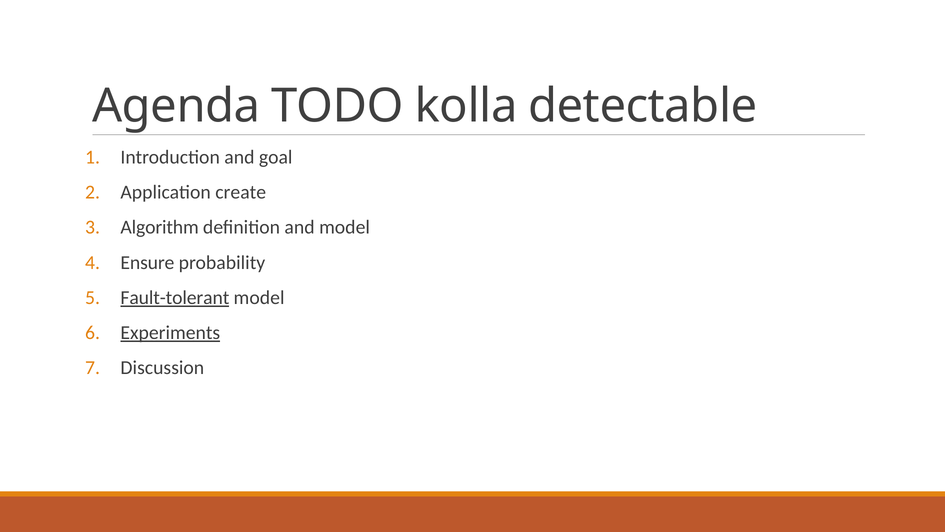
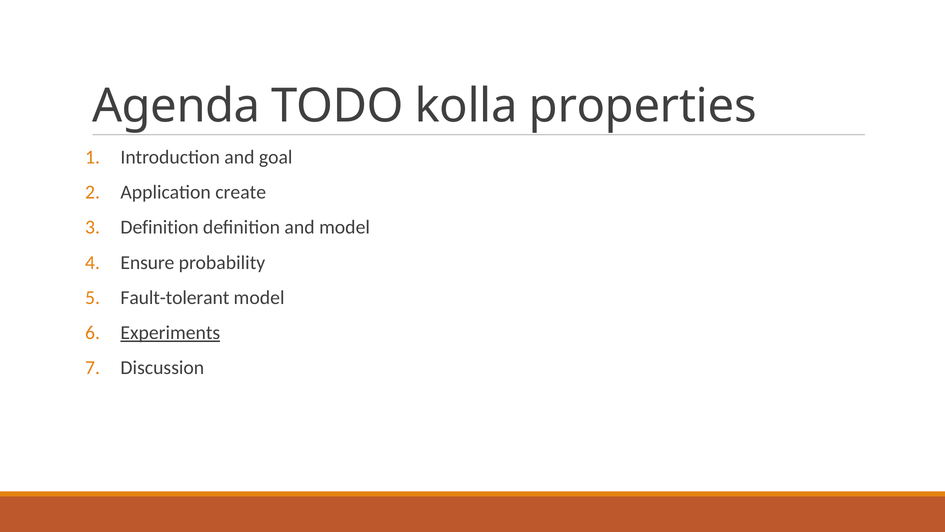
detectable: detectable -> properties (643, 106)
Algorithm: Algorithm -> Definition (160, 227)
Fault-tolerant underline: present -> none (175, 297)
